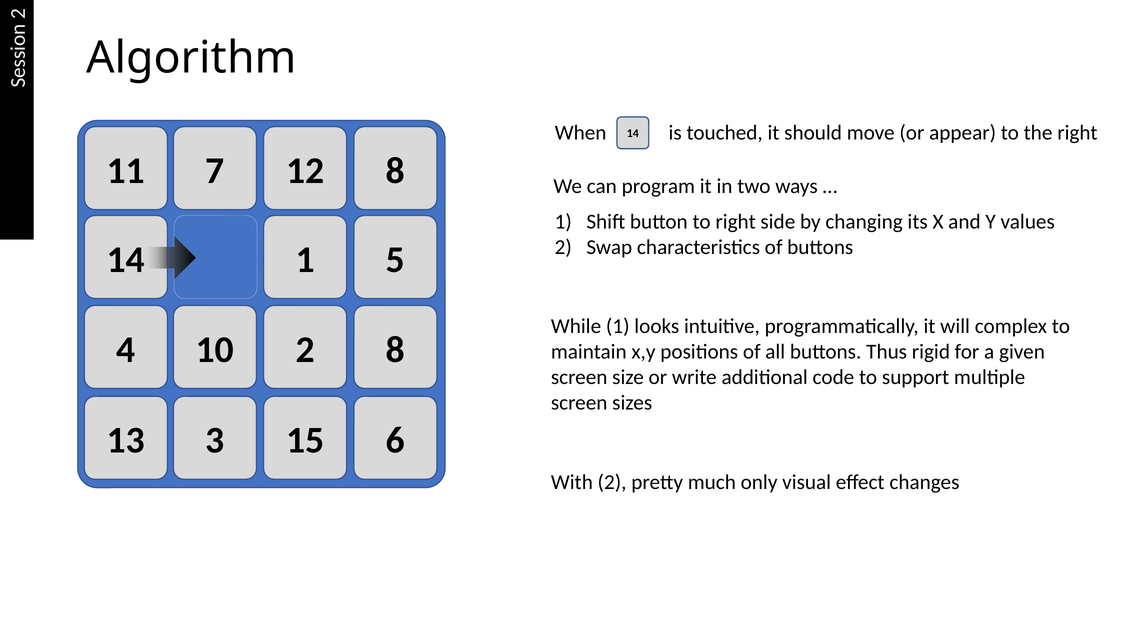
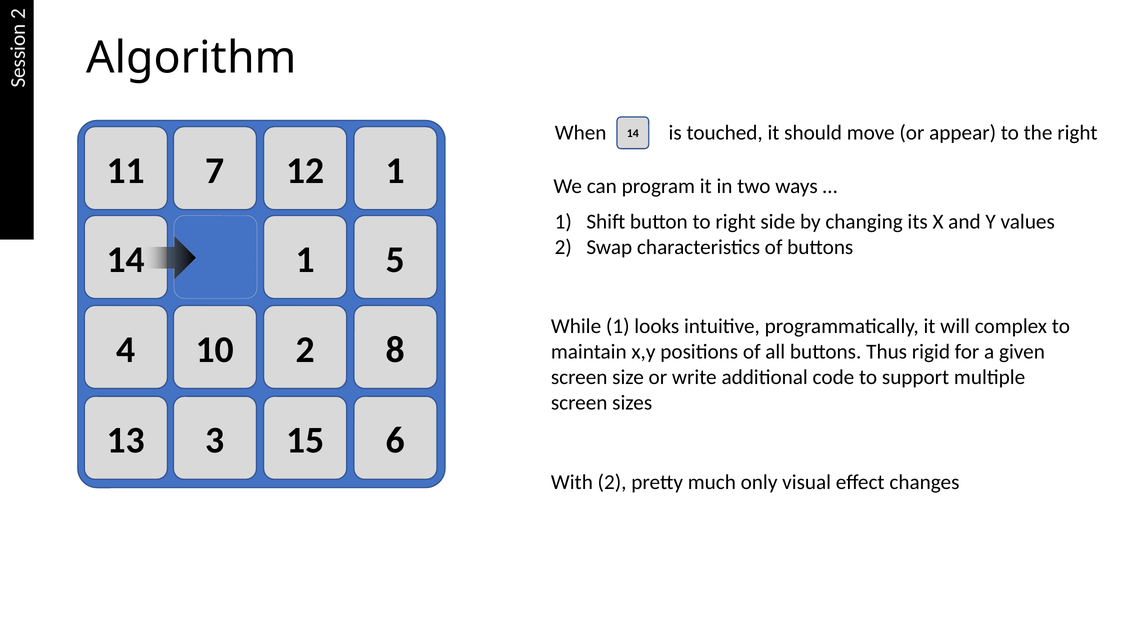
12 8: 8 -> 1 (395, 171)
